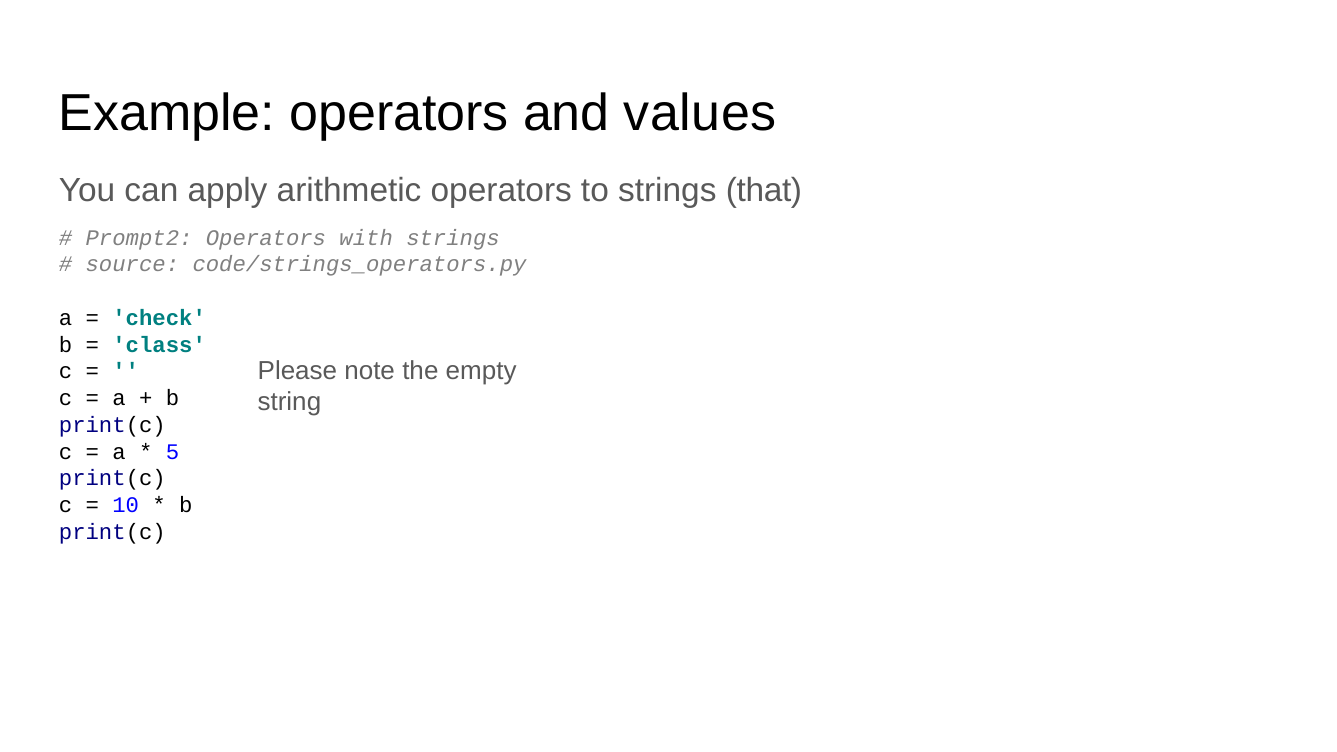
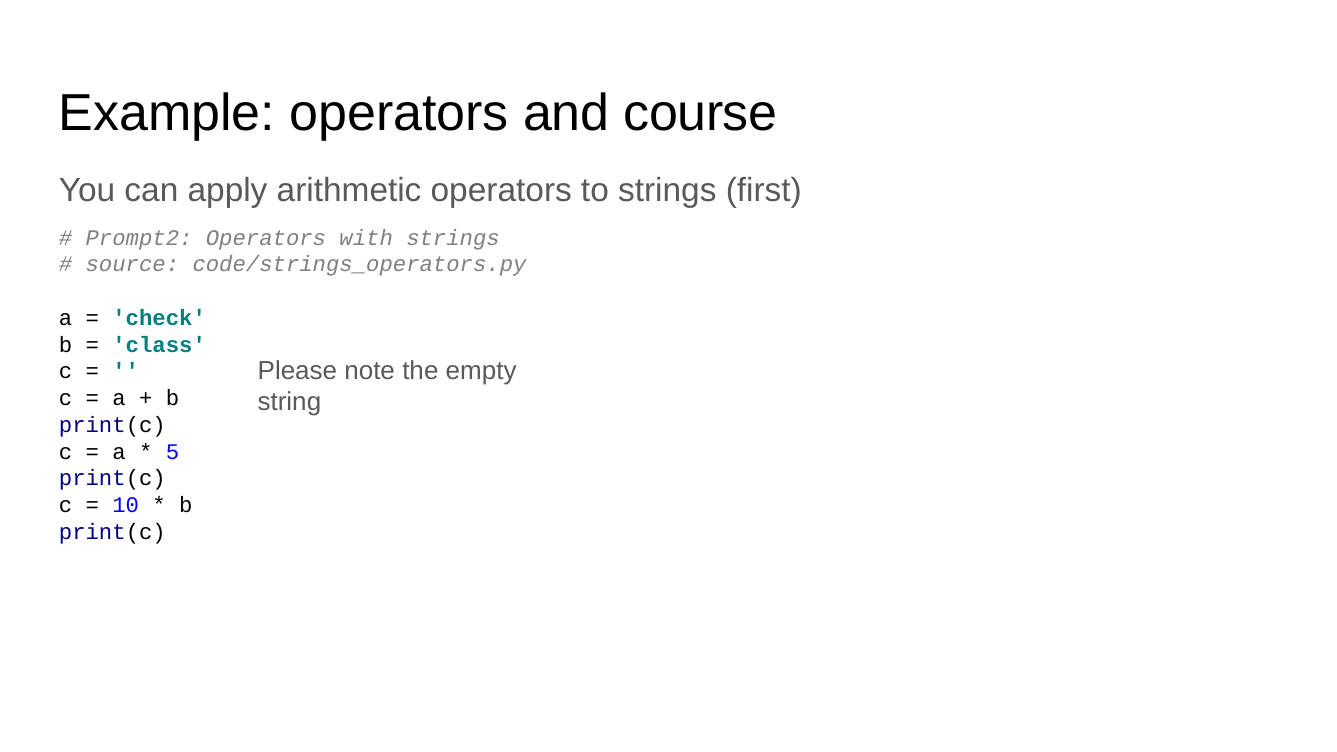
values: values -> course (701, 113)
that: that -> first (764, 191)
